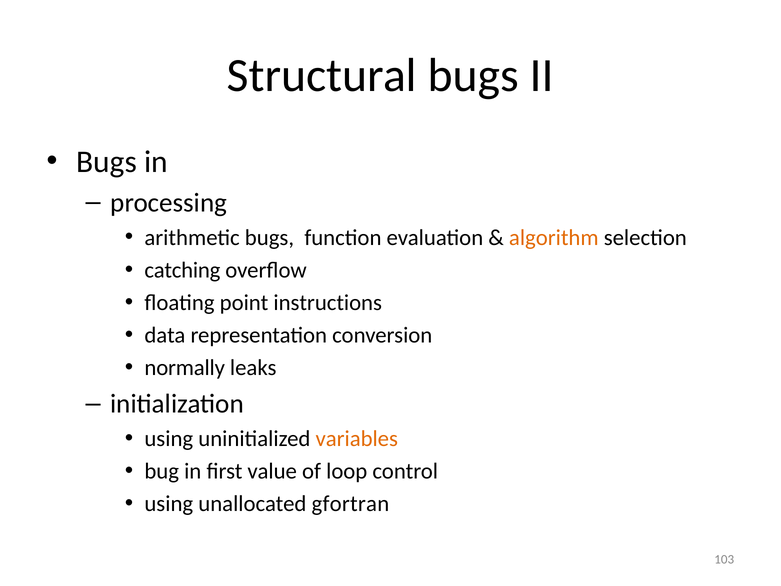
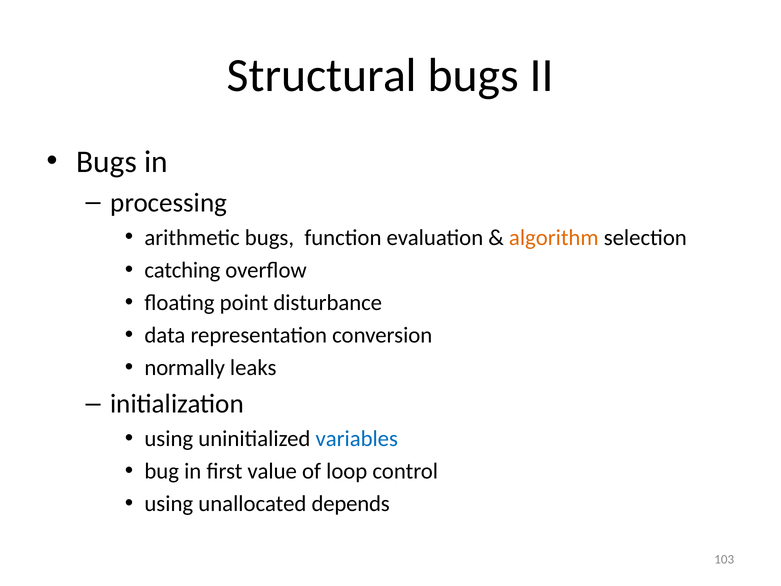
instructions: instructions -> disturbance (328, 302)
variables colour: orange -> blue (357, 439)
gfortran: gfortran -> depends (351, 504)
